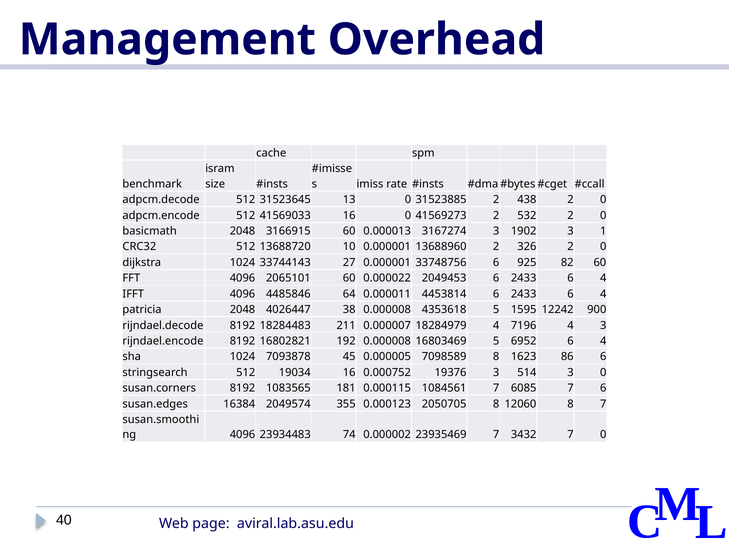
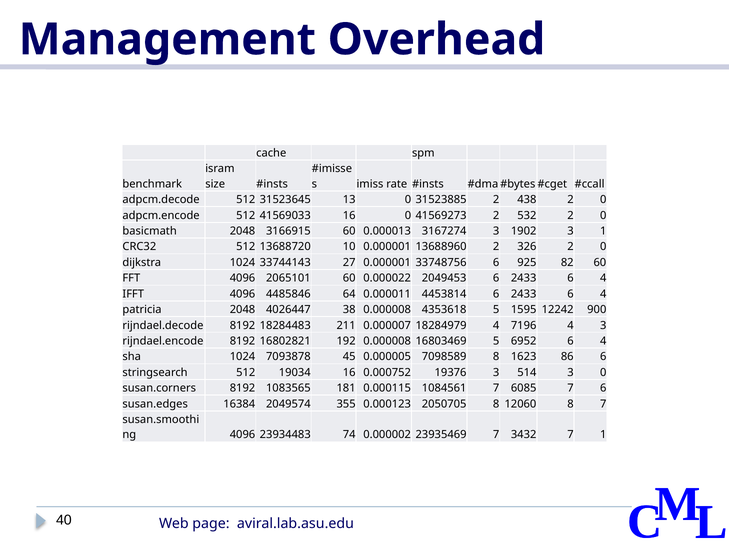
7 0: 0 -> 1 (603, 435)
